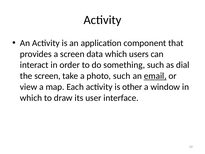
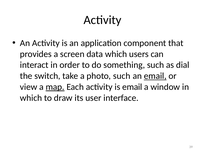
the screen: screen -> switch (47, 76)
map underline: none -> present (55, 87)
is other: other -> email (132, 87)
